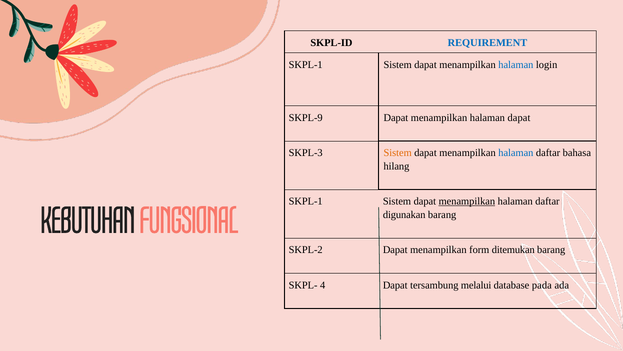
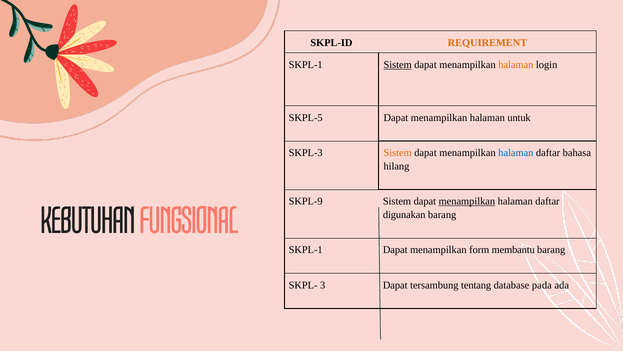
REQUIREMENT colour: blue -> orange (487, 43)
Sistem underline: none -> present (398, 65)
halaman colour: blue -> orange (516, 65)
SKPL-9: SKPL-9 -> SKPL-5 (306, 118)
halaman dapat: dapat -> untuk (519, 118)
SKPL-1: SKPL-1 -> SKPL-9 (306, 201)
SKPL-2: SKPL-2 -> SKPL-1 (306, 250)
ditemukan: ditemukan -> membantu (513, 250)
4: 4 -> 3 (323, 285)
melalui: melalui -> tentang (476, 285)
